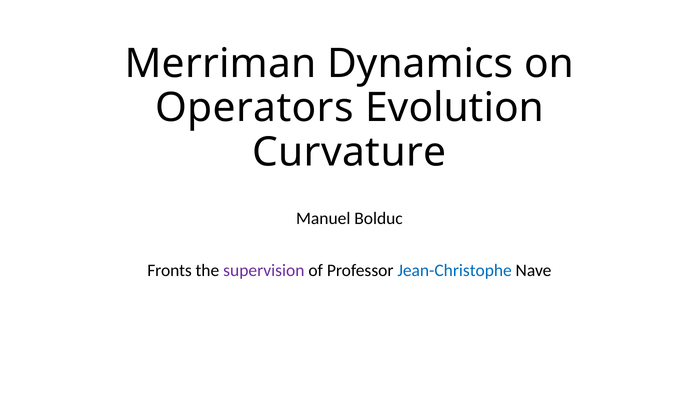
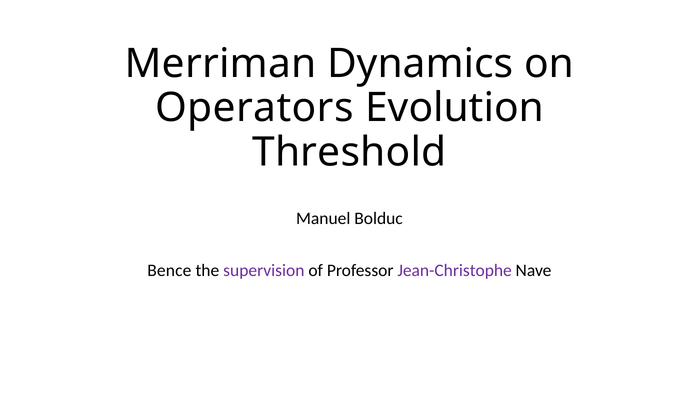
Curvature: Curvature -> Threshold (349, 152)
Fronts: Fronts -> Bence (169, 271)
Jean-Christophe colour: blue -> purple (455, 271)
